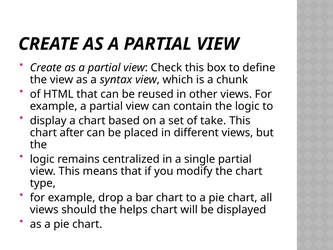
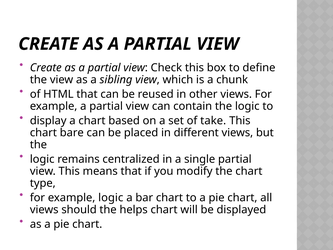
syntax: syntax -> sibling (116, 80)
after: after -> bare (72, 133)
example drop: drop -> logic (111, 197)
